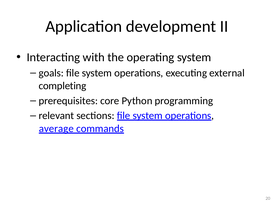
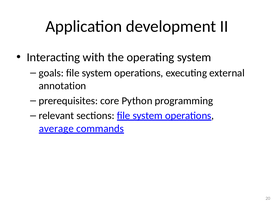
completing: completing -> annotation (62, 86)
